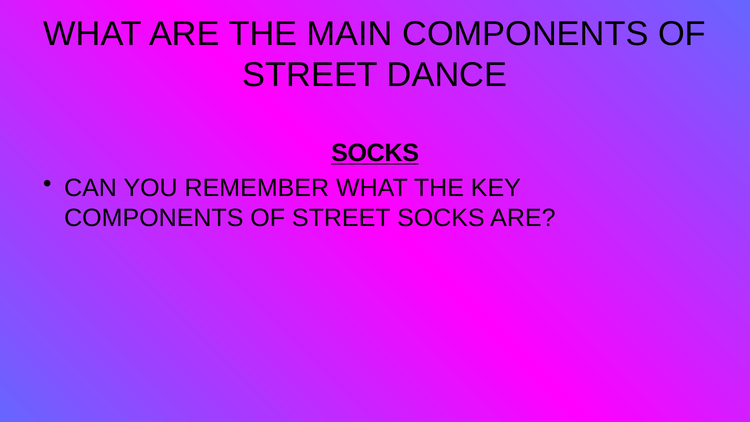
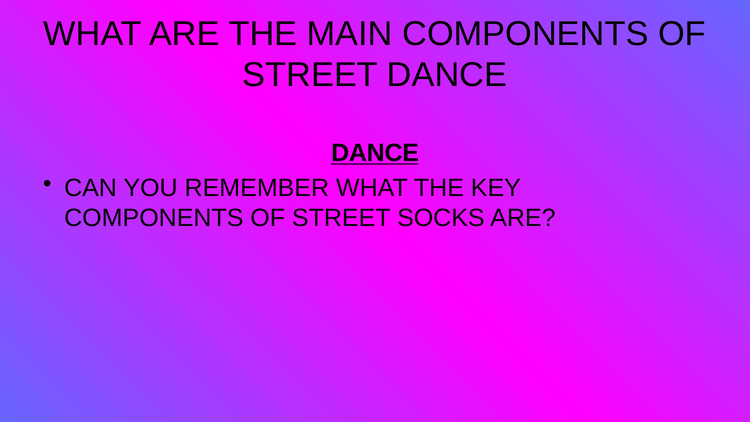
SOCKS: SOCKS -> DANCE (375, 153)
